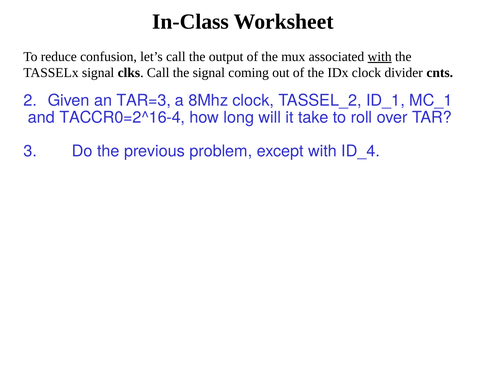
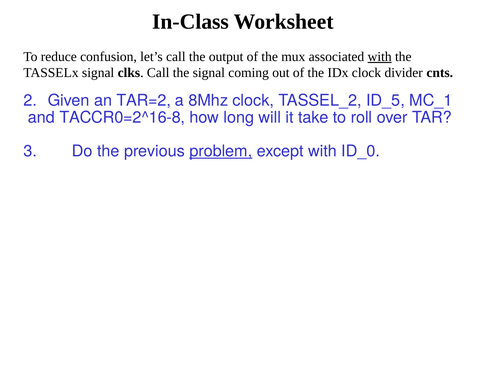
TAR=3: TAR=3 -> TAR=2 (144, 100)
ID_1: ID_1 -> ID_5 (385, 100)
TACCR0=2^16-4: TACCR0=2^16-4 -> TACCR0=2^16-8 (122, 117)
problem underline: none -> present (221, 151)
ID_4: ID_4 -> ID_0 (361, 151)
